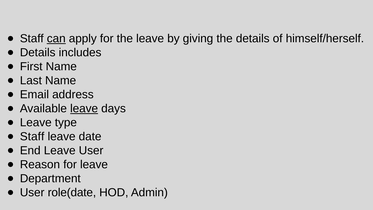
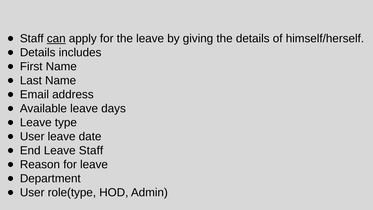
leave underline: present -> none (84, 109)
Staff: Staff -> User (32, 136)
Leave User: User -> Staff (91, 150)
role(date: role(date -> role(type (72, 192)
